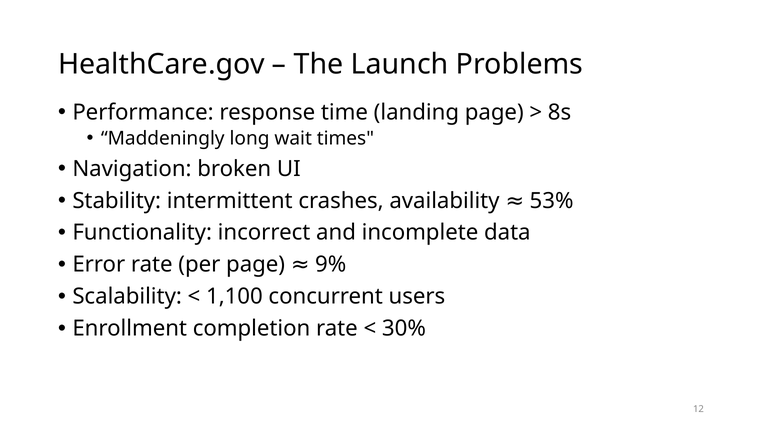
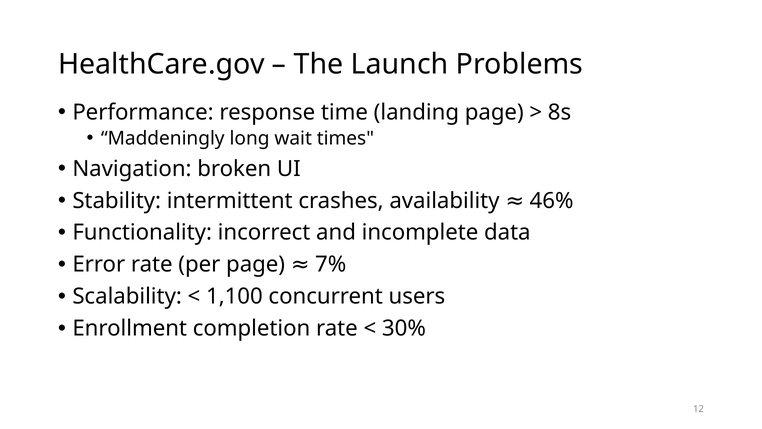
53%: 53% -> 46% (552, 200)
9%: 9% -> 7% (331, 264)
